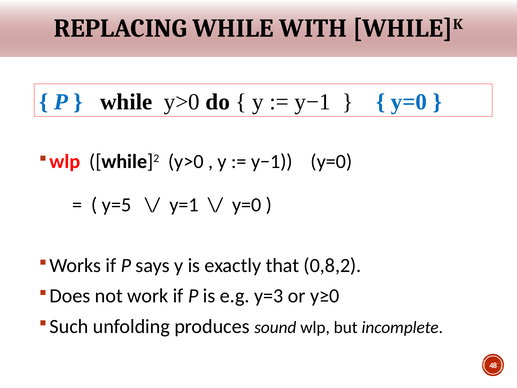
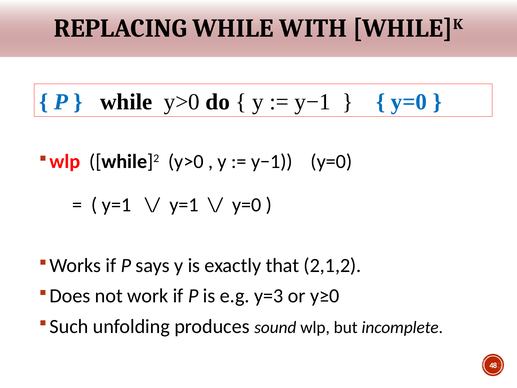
y=5: y=5 -> y=1 (117, 205)
0,8,2: 0,8,2 -> 2,1,2 (333, 266)
